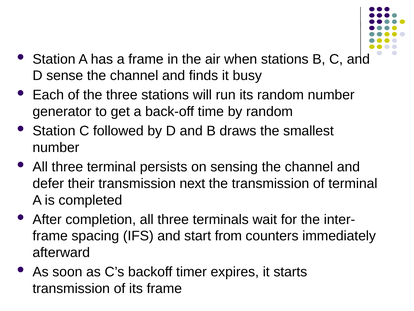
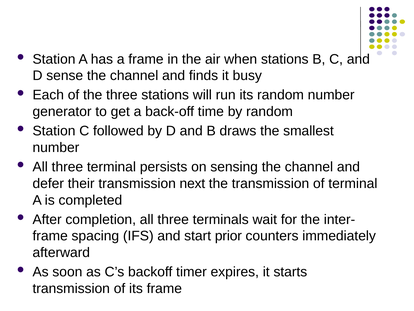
from: from -> prior (228, 236)
